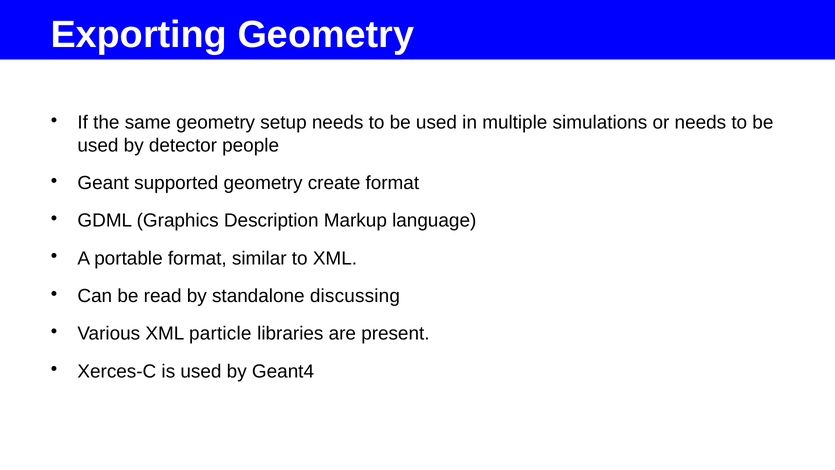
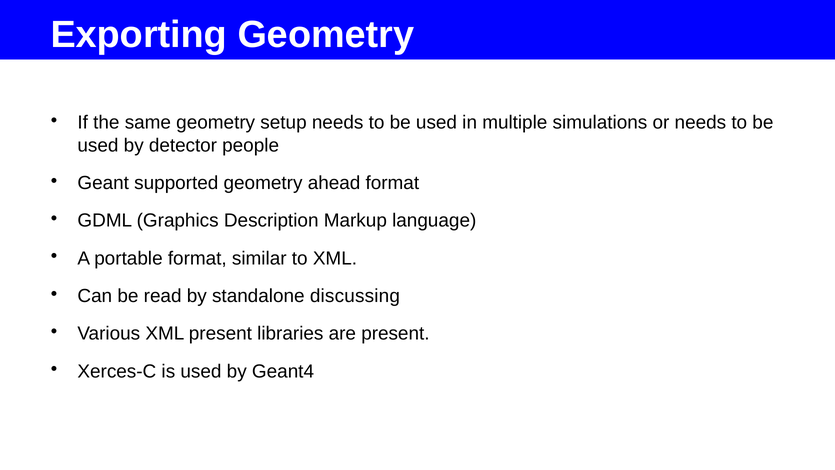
create: create -> ahead (334, 183)
XML particle: particle -> present (220, 333)
